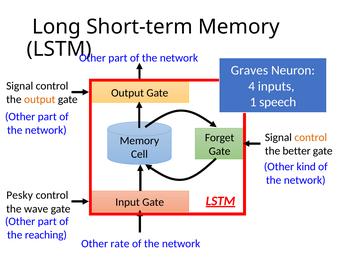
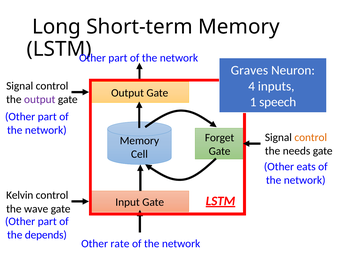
output colour: orange -> purple (40, 100)
better: better -> needs (297, 151)
kind: kind -> eats (306, 167)
Pesky: Pesky -> Kelvin (20, 195)
reaching: reaching -> depends (46, 235)
